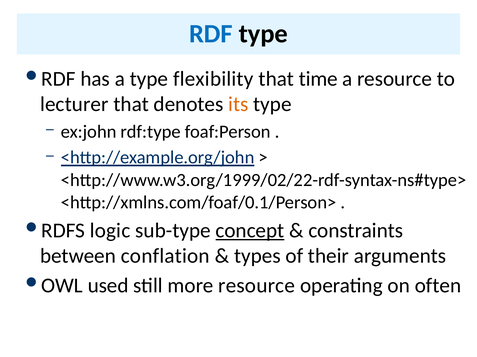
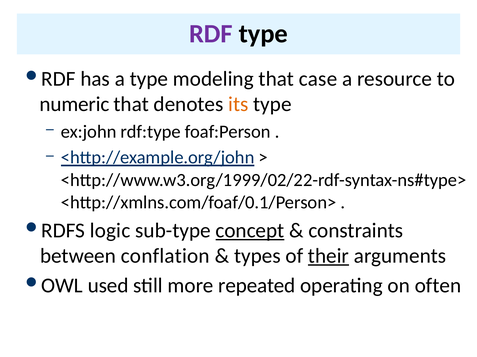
RDF colour: blue -> purple (211, 34)
flexibility: flexibility -> modeling (213, 79)
time: time -> case (318, 79)
lecturer: lecturer -> numeric (74, 104)
their underline: none -> present (329, 257)
more resource: resource -> repeated (257, 286)
